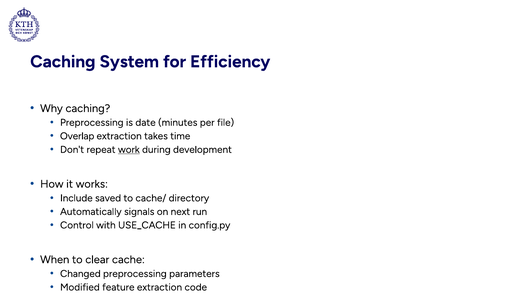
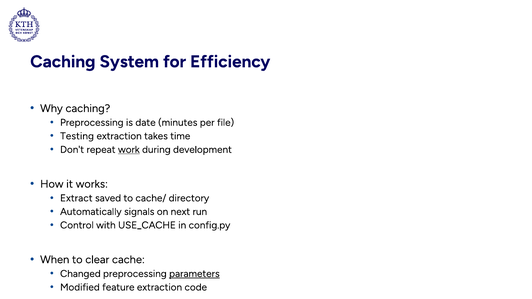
Overlap: Overlap -> Testing (77, 136)
Include: Include -> Extract (76, 198)
parameters underline: none -> present (194, 274)
